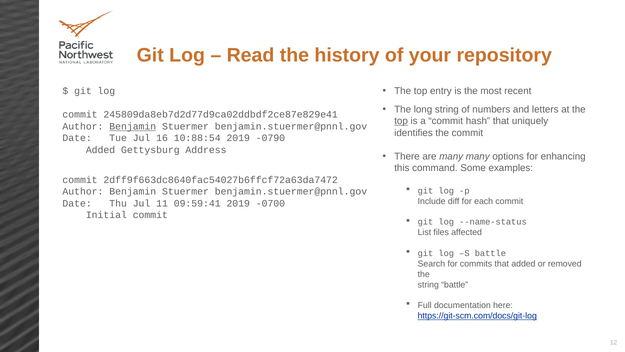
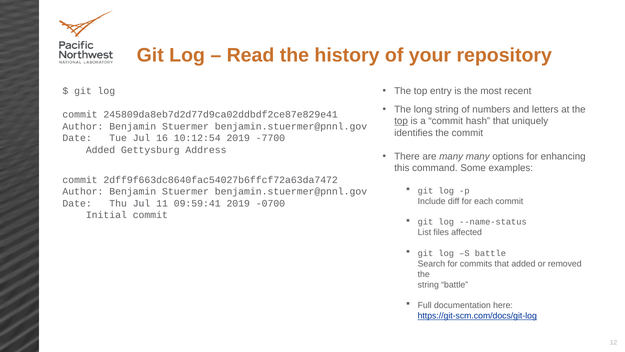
Benjamin underline: present -> none (133, 126)
10:88:54: 10:88:54 -> 10:12:54 (197, 138)
-0790: -0790 -> -7700 (270, 138)
